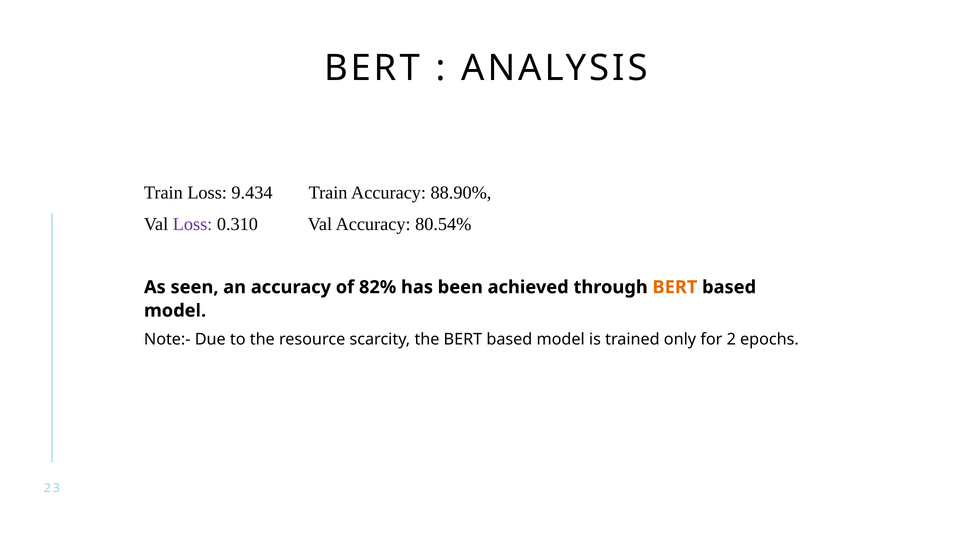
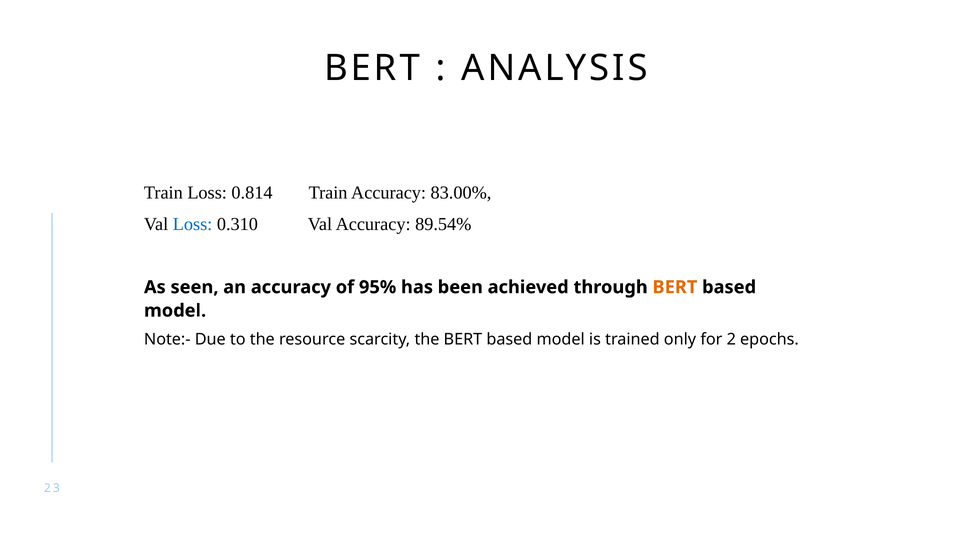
9.434: 9.434 -> 0.814 (252, 193)
88.90%: 88.90% -> 83.00% (461, 193)
Loss colour: purple -> blue (193, 224)
80.54%: 80.54% -> 89.54% (443, 224)
82%: 82% -> 95% (378, 287)
